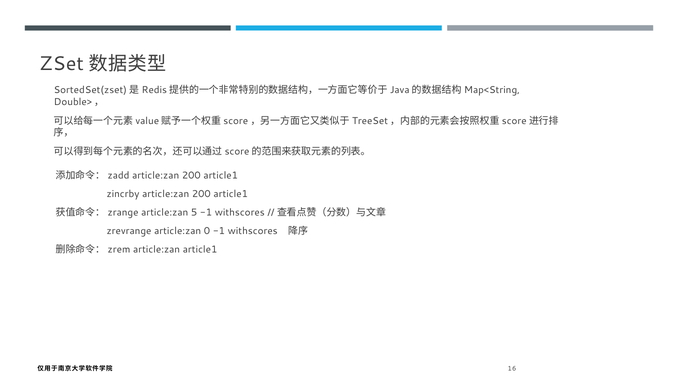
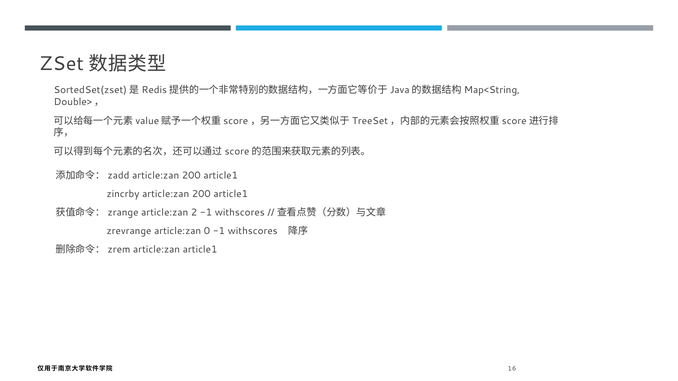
5: 5 -> 2 (194, 213)
